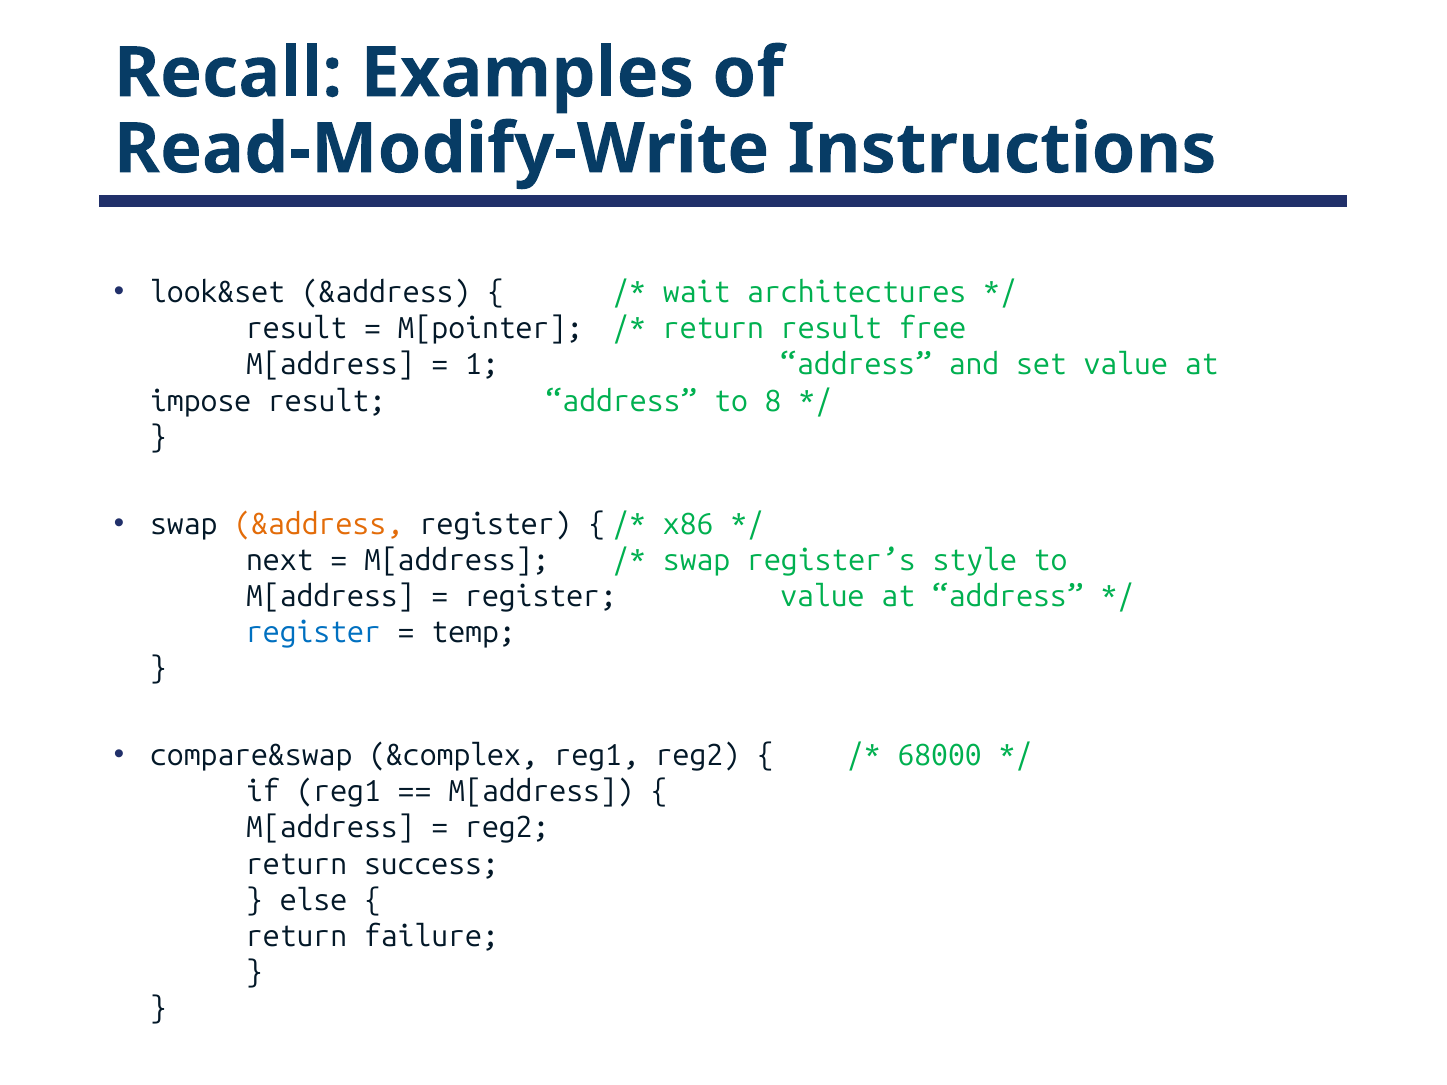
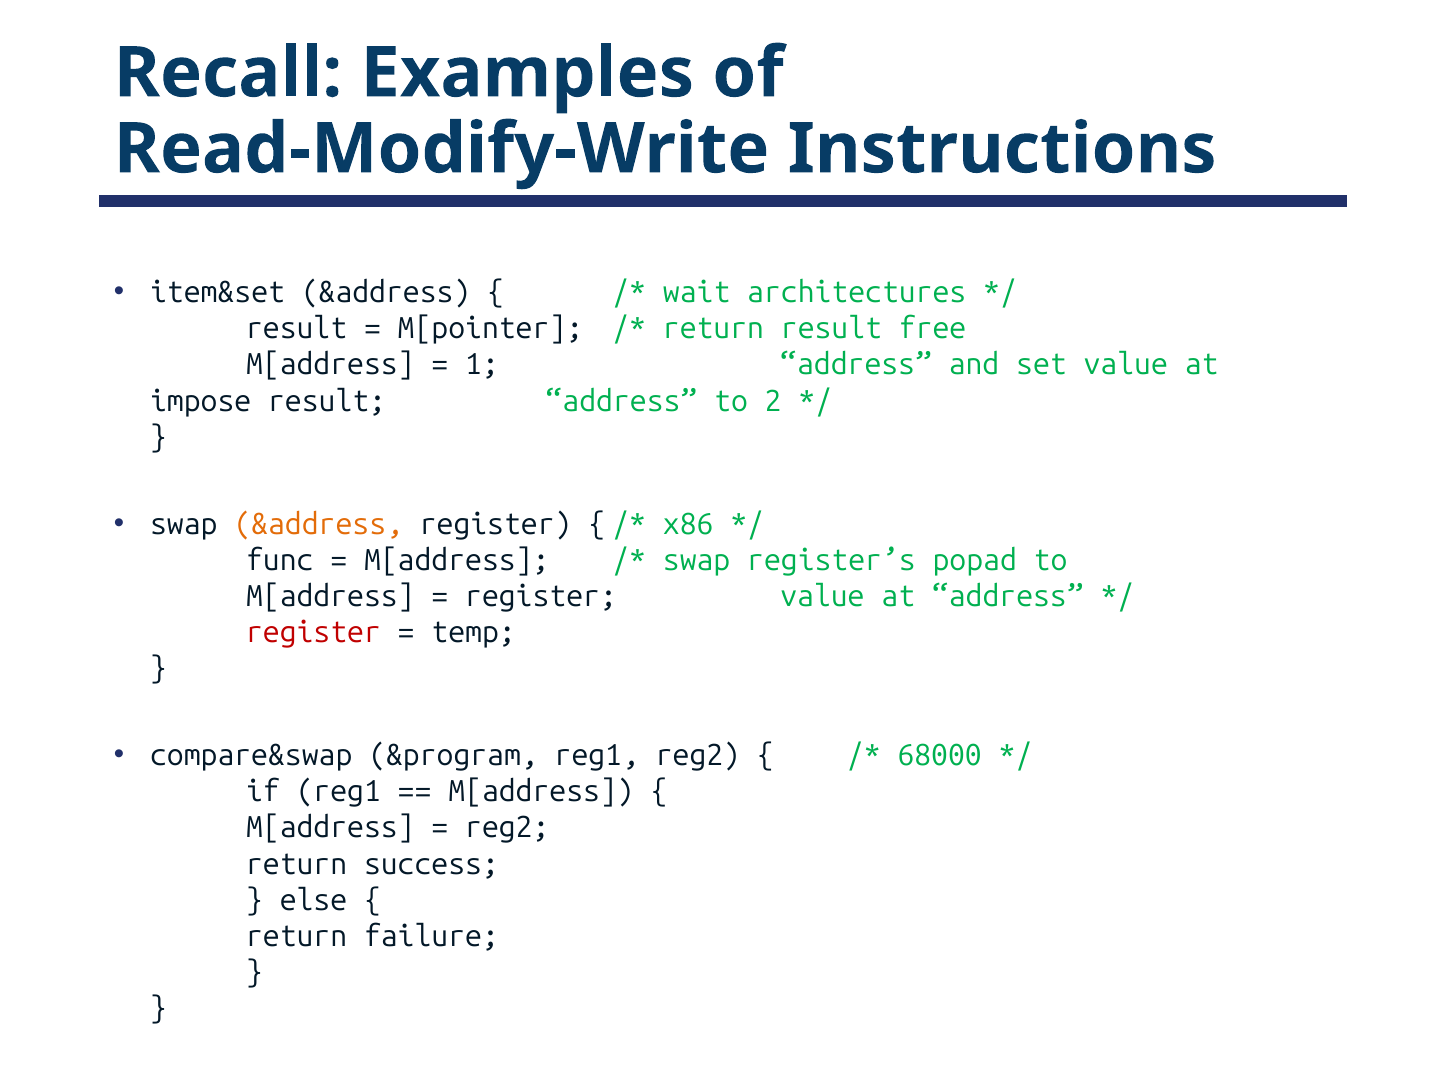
look&set: look&set -> item&set (218, 293)
8: 8 -> 2 (773, 401)
next: next -> func (280, 560)
style: style -> popad (975, 560)
register colour: blue -> red (313, 633)
&complex: &complex -> &program (454, 756)
